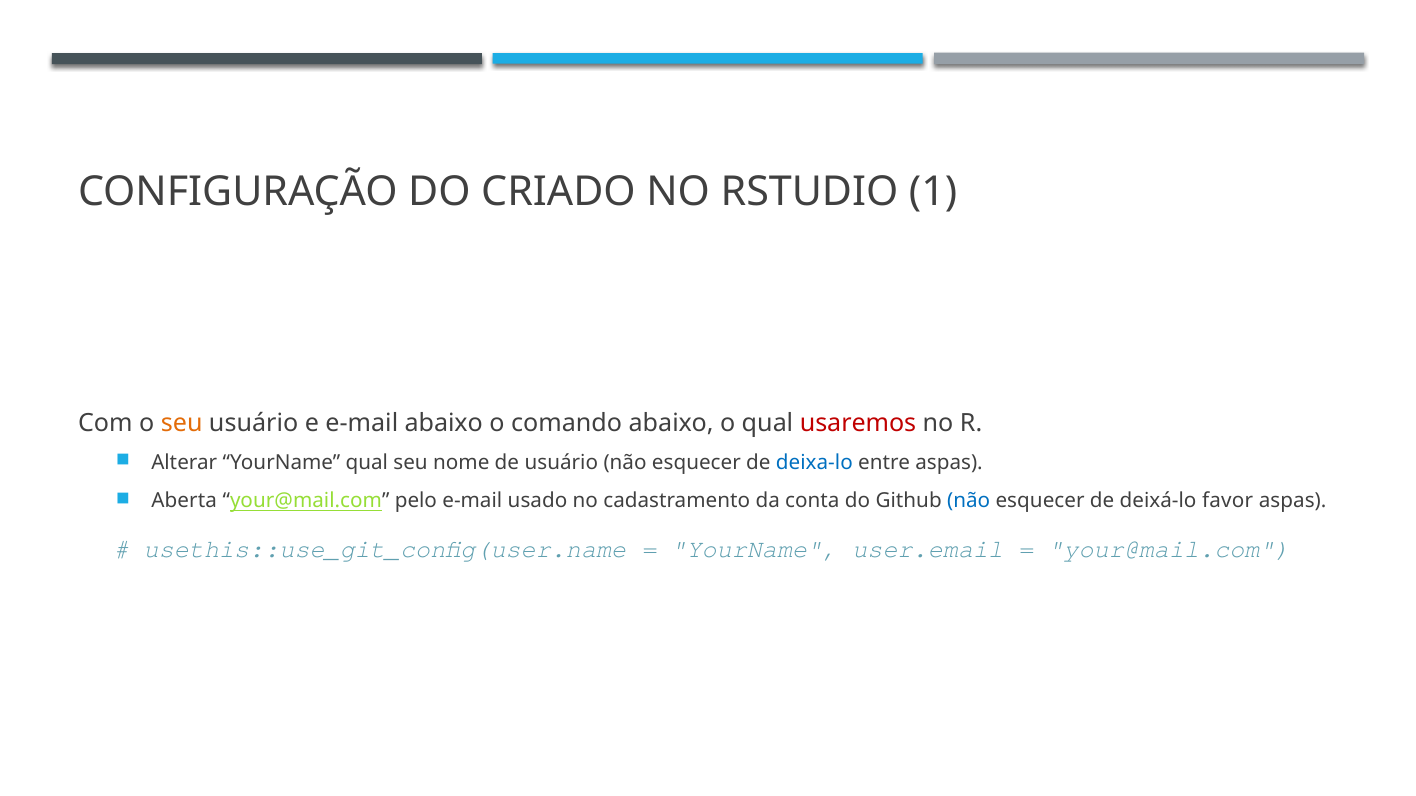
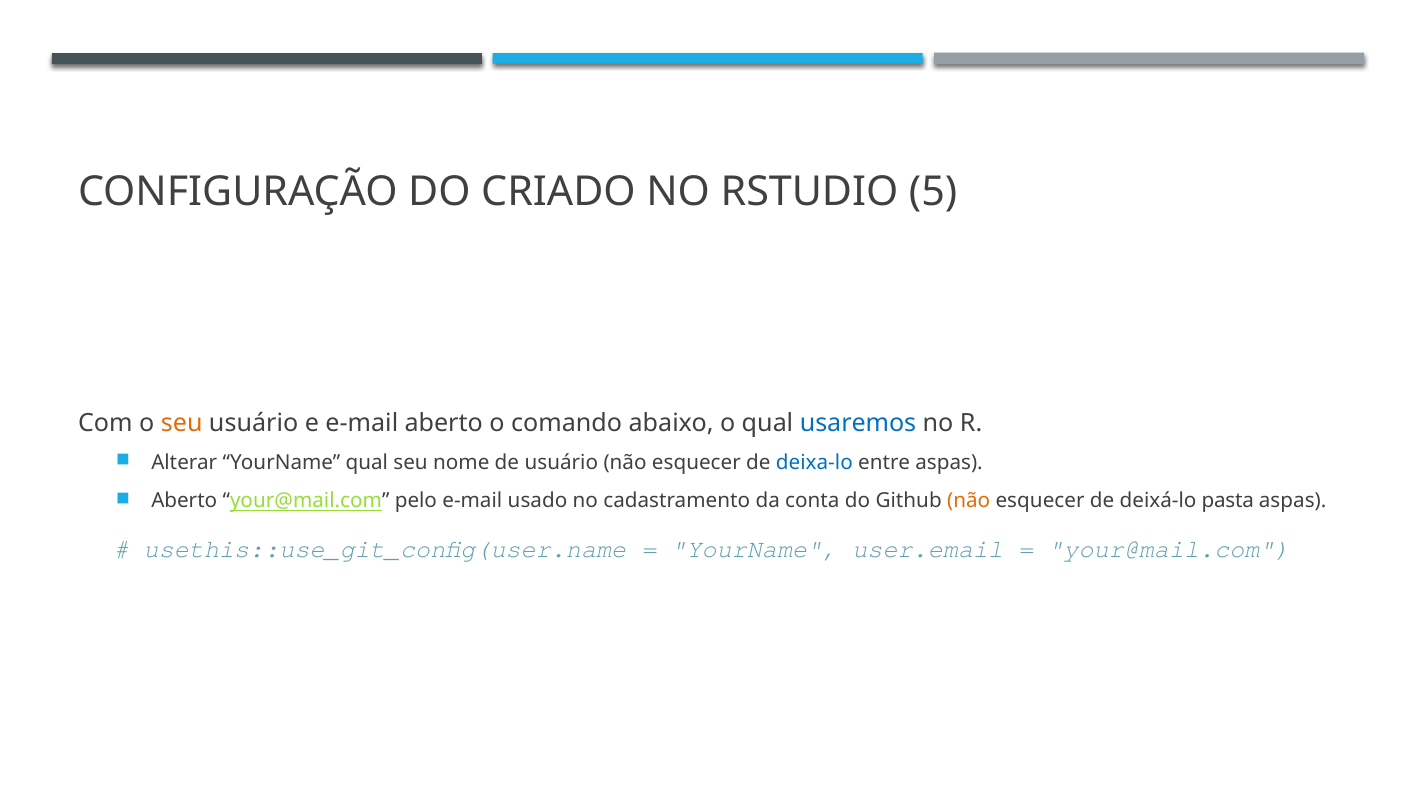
1: 1 -> 5 (933, 192)
e-mail abaixo: abaixo -> aberto (444, 423)
usaremos colour: red -> blue (858, 423)
Aberta: Aberta -> Aberto (184, 501)
não colour: blue -> orange (969, 501)
favor: favor -> pasta (1228, 501)
